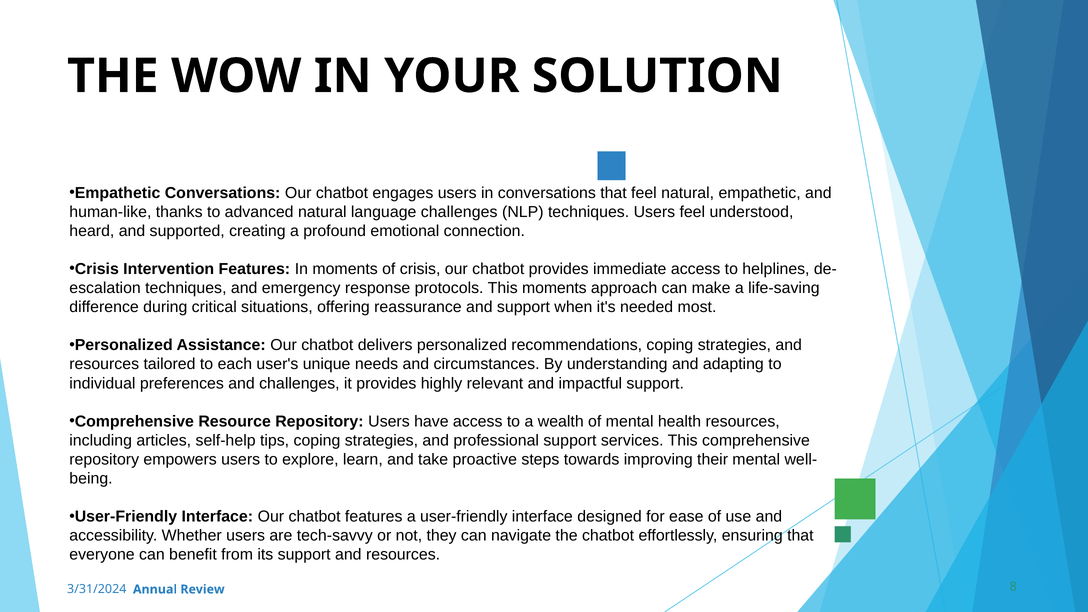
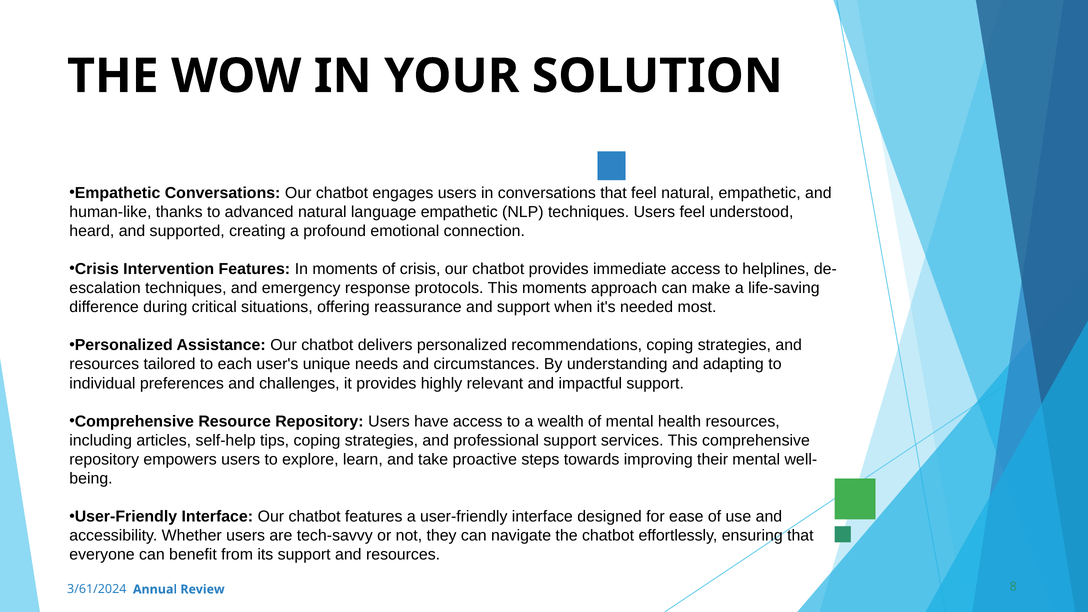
language challenges: challenges -> empathetic (459, 212)
3/31/2024: 3/31/2024 -> 3/61/2024 (97, 589)
